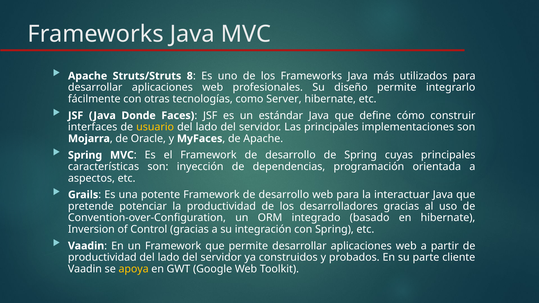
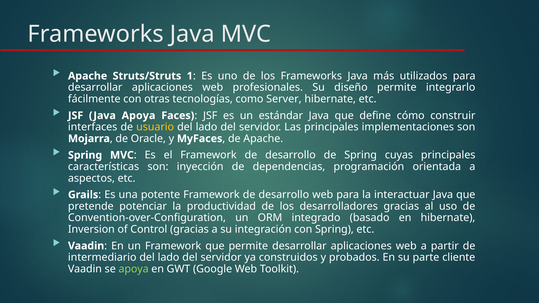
8: 8 -> 1 (190, 76)
Java Donde: Donde -> Apoya (138, 116)
productividad: productividad -> intermediario (102, 258)
apoya colour: yellow -> light green (134, 269)
